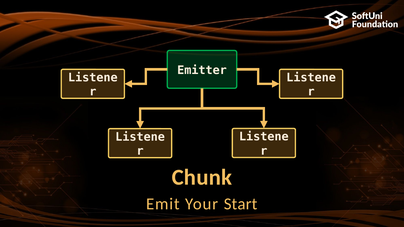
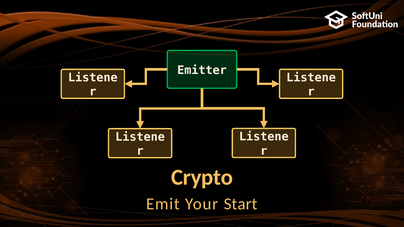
Chunk: Chunk -> Crypto (202, 178)
